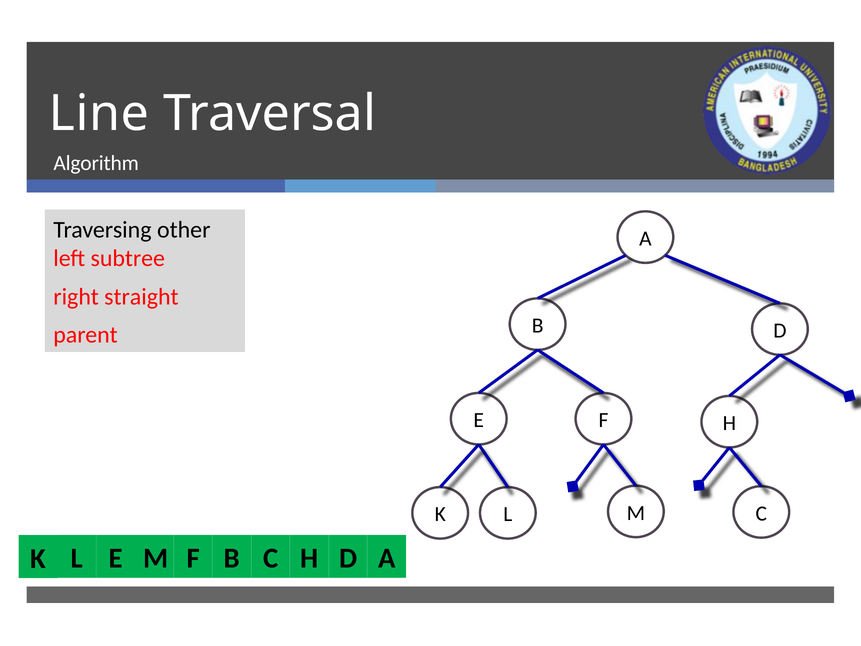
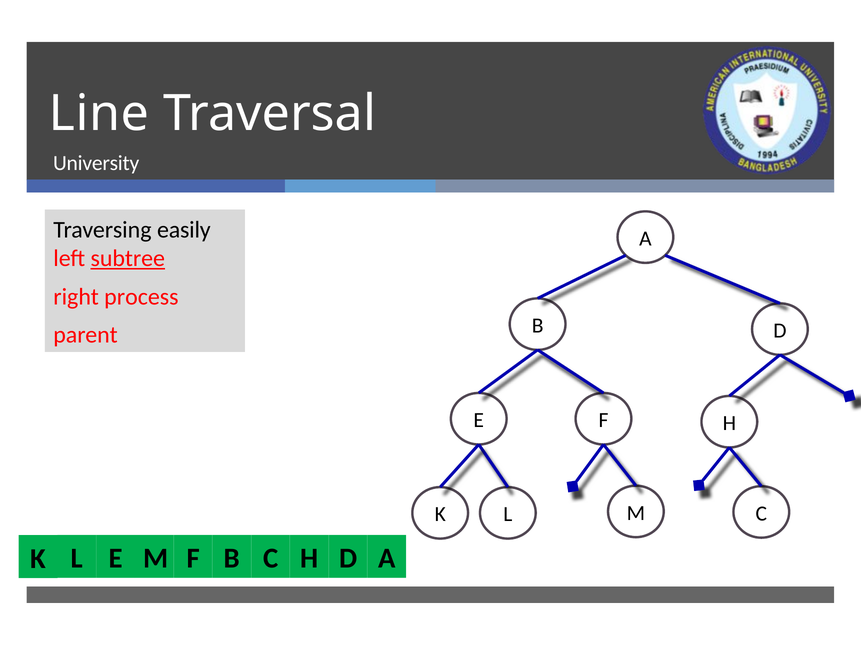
Algorithm: Algorithm -> University (96, 163)
other: other -> easily (184, 230)
subtree underline: none -> present (128, 258)
straight: straight -> process (141, 297)
